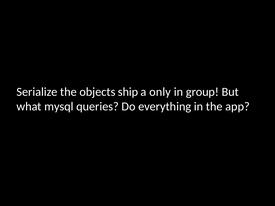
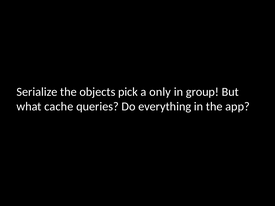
ship: ship -> pick (128, 92)
mysql: mysql -> cache (59, 107)
